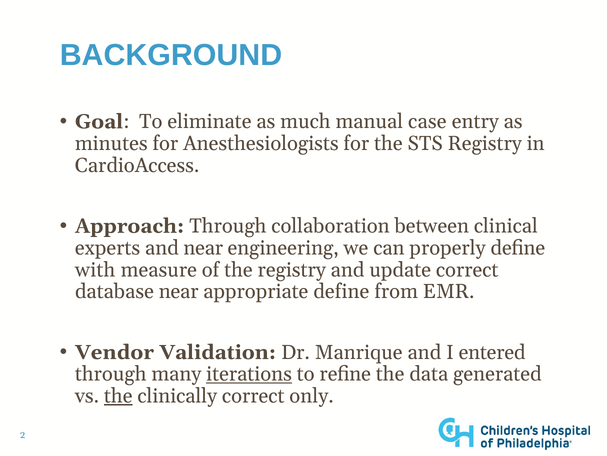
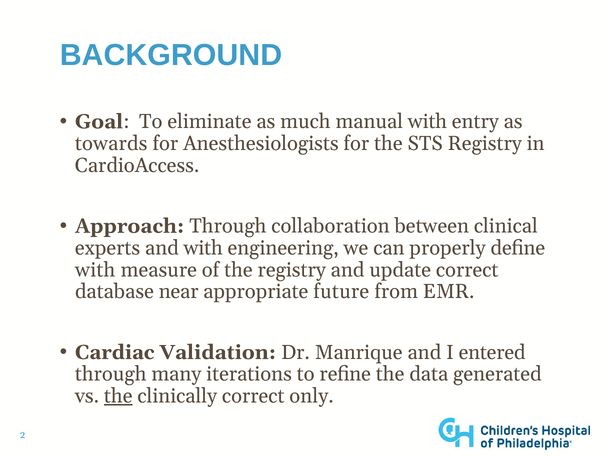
manual case: case -> with (428, 121)
minutes: minutes -> towards (111, 143)
and near: near -> with (203, 248)
appropriate define: define -> future (341, 291)
Vendor: Vendor -> Cardiac (115, 352)
iterations underline: present -> none (249, 374)
